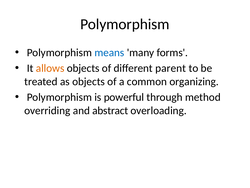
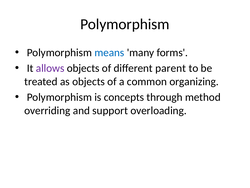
allows colour: orange -> purple (50, 68)
powerful: powerful -> concepts (124, 97)
abstract: abstract -> support (110, 110)
